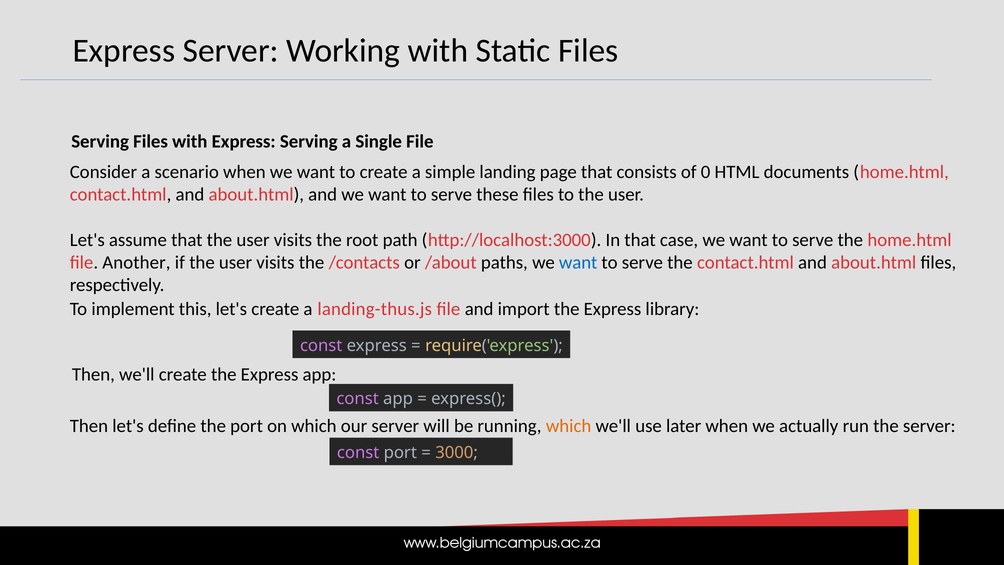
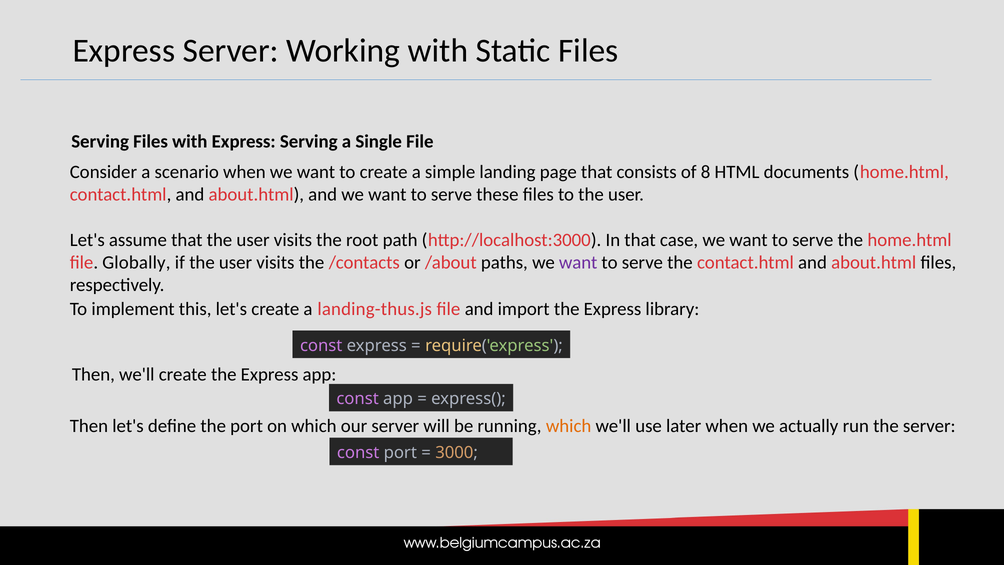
0: 0 -> 8 (706, 172)
Another: Another -> Globally (136, 262)
want colour: blue -> purple (578, 262)
